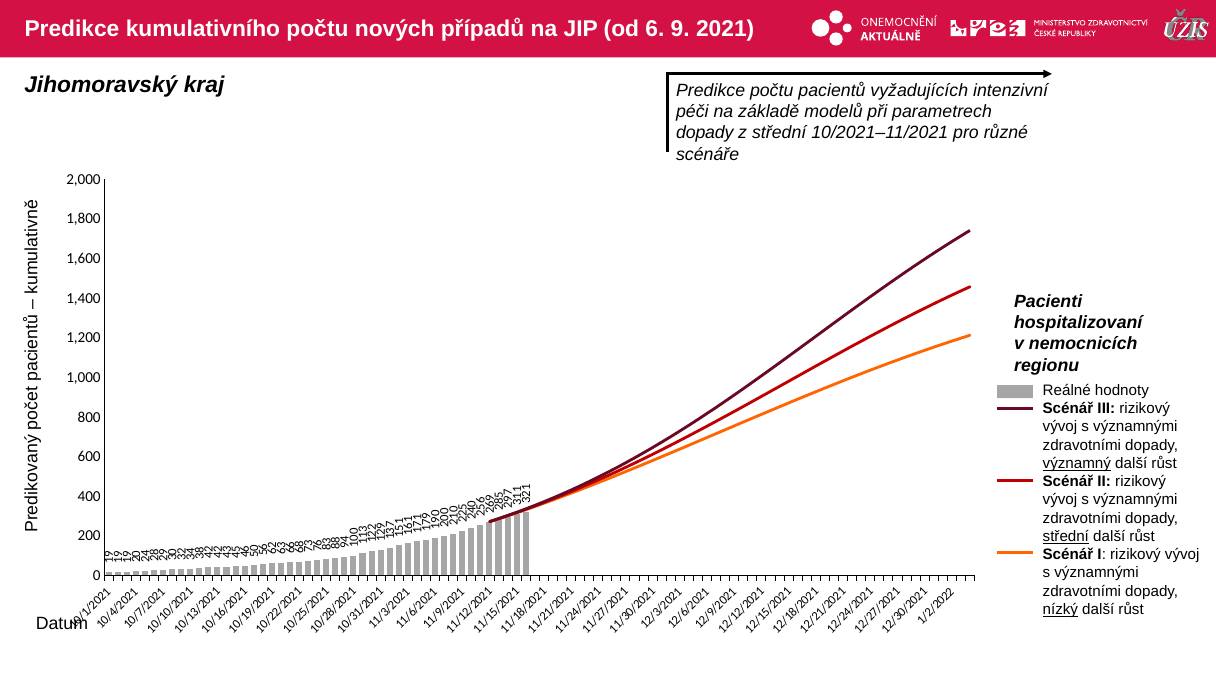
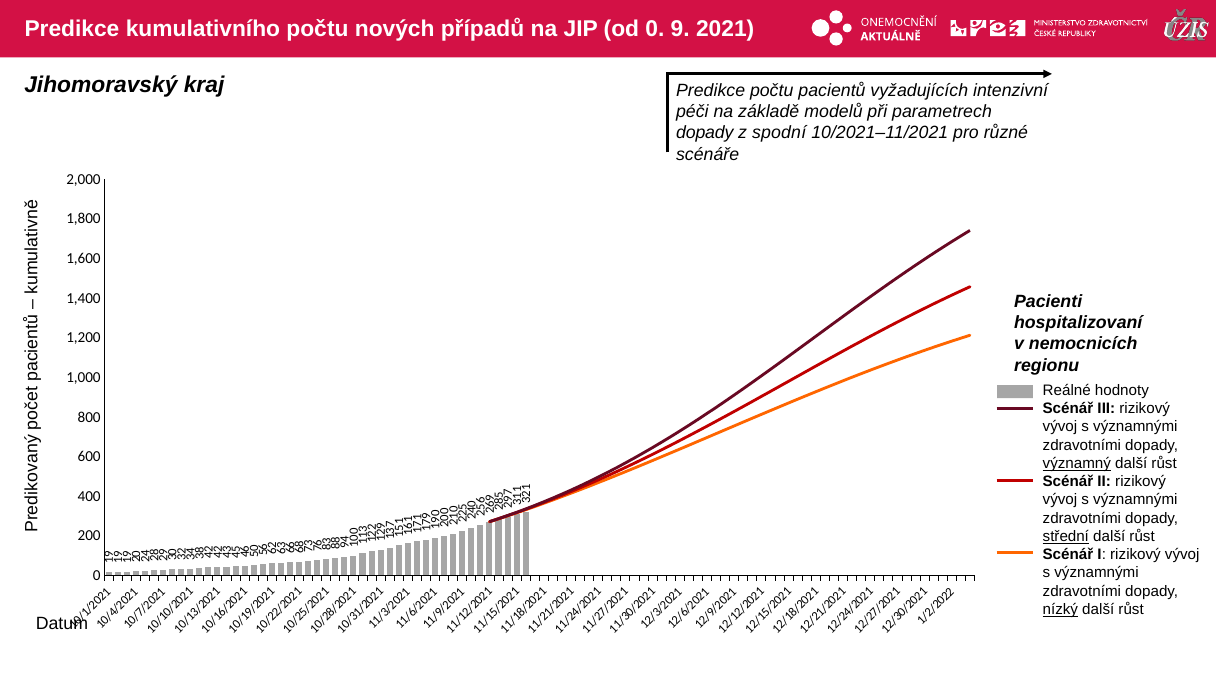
od 6: 6 -> 0 (655, 29)
z střední: střední -> spodní (779, 133)
